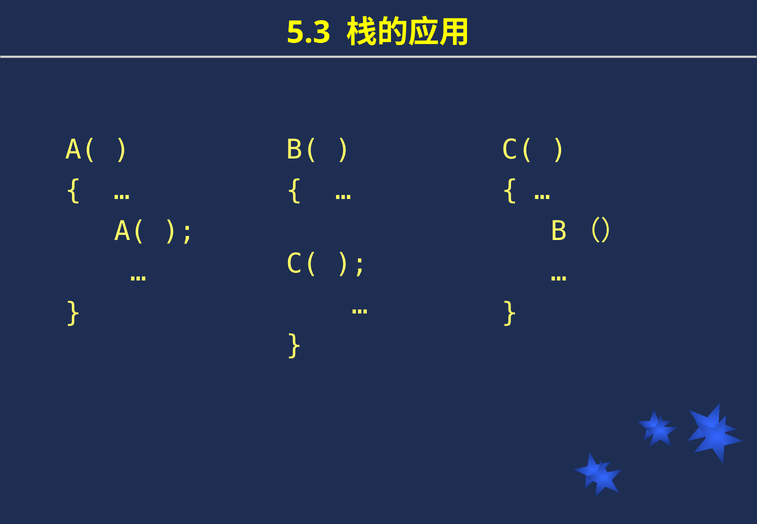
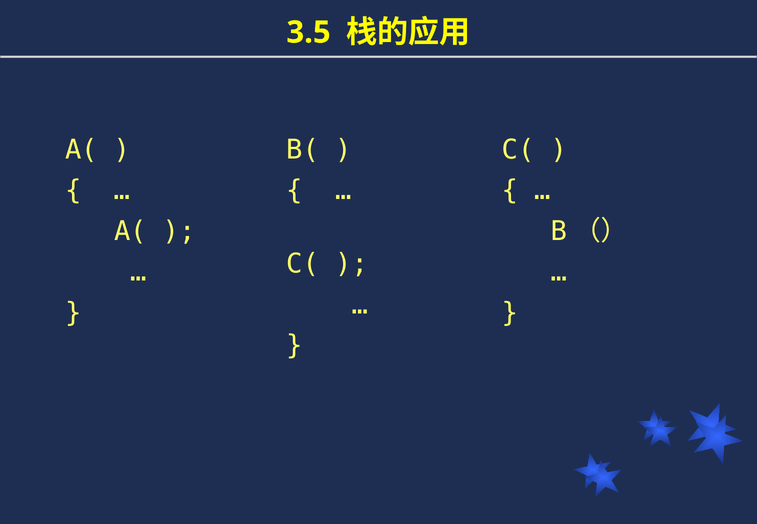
5.3: 5.3 -> 3.5 (309, 32)
